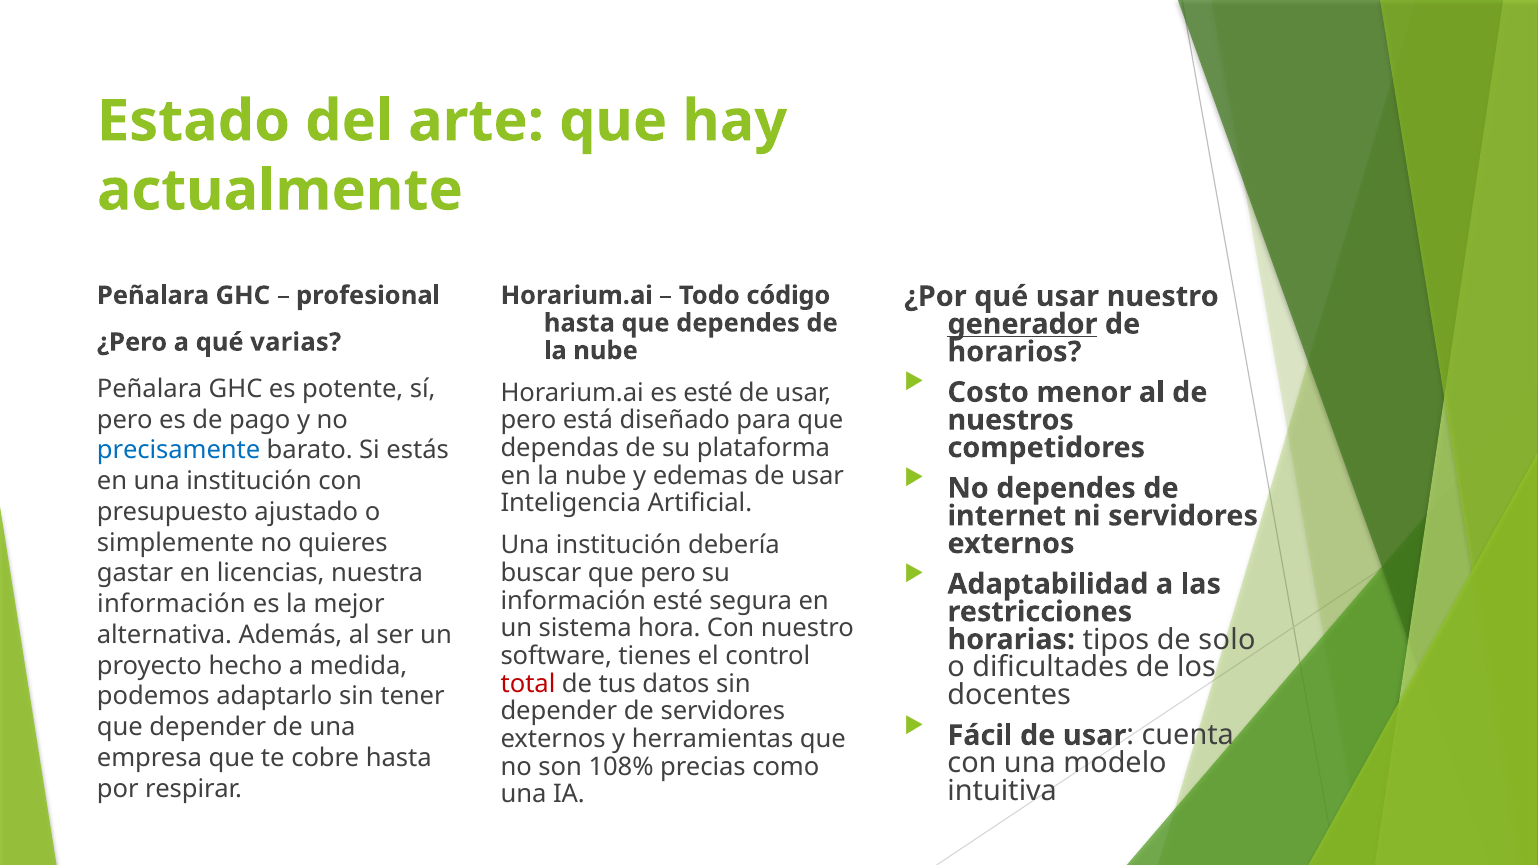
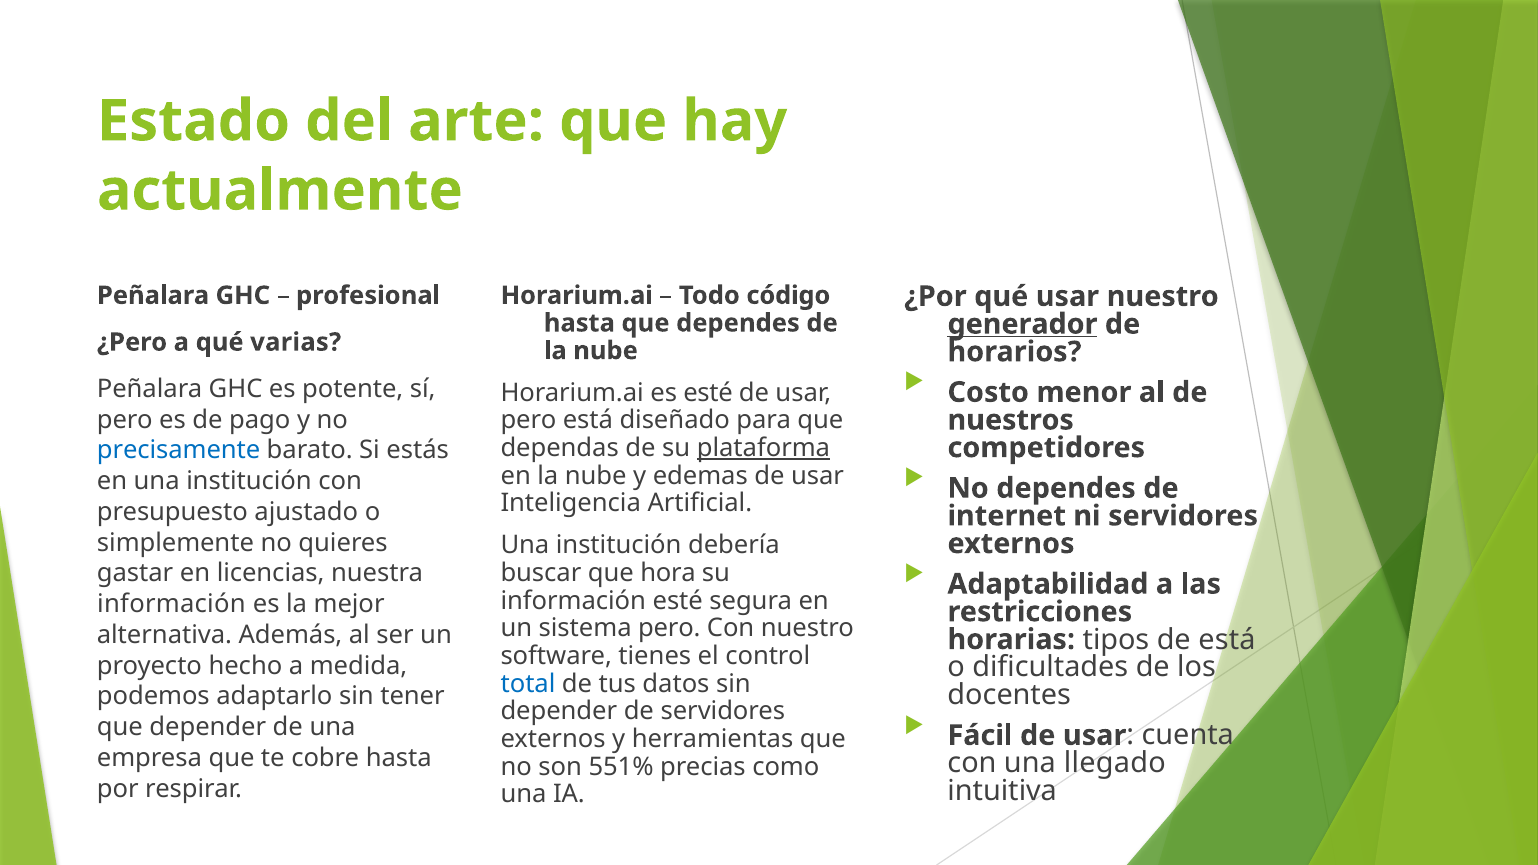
plataforma underline: none -> present (763, 448)
que pero: pero -> hora (668, 573)
sistema hora: hora -> pero (669, 628)
de solo: solo -> está (1227, 640)
total colour: red -> blue (528, 684)
modelo: modelo -> llegado (1115, 763)
108%: 108% -> 551% (621, 767)
